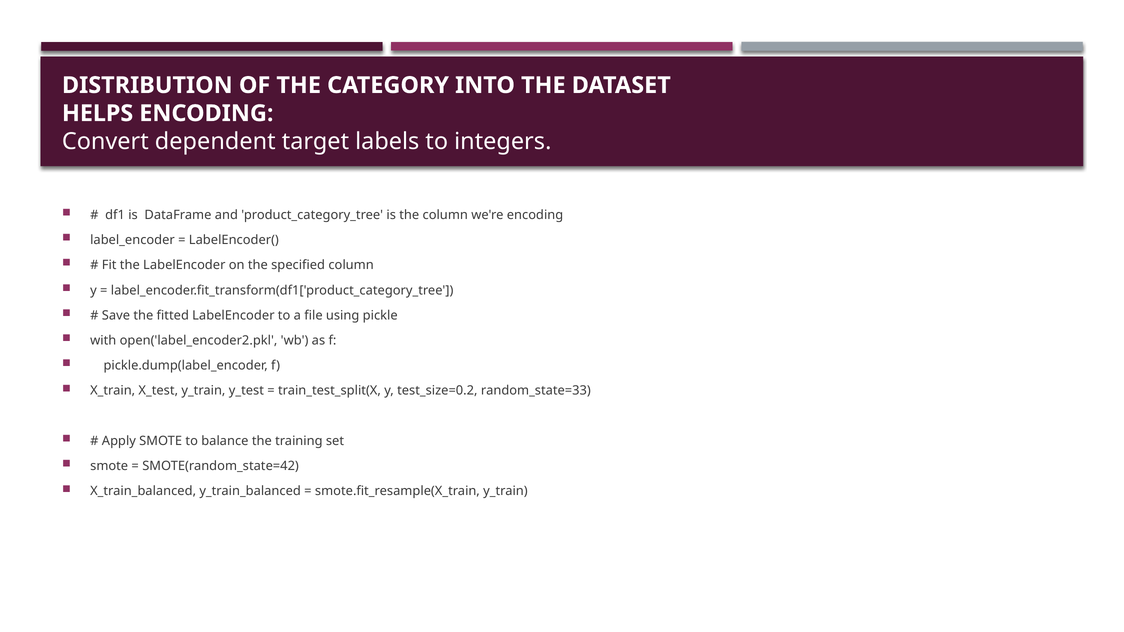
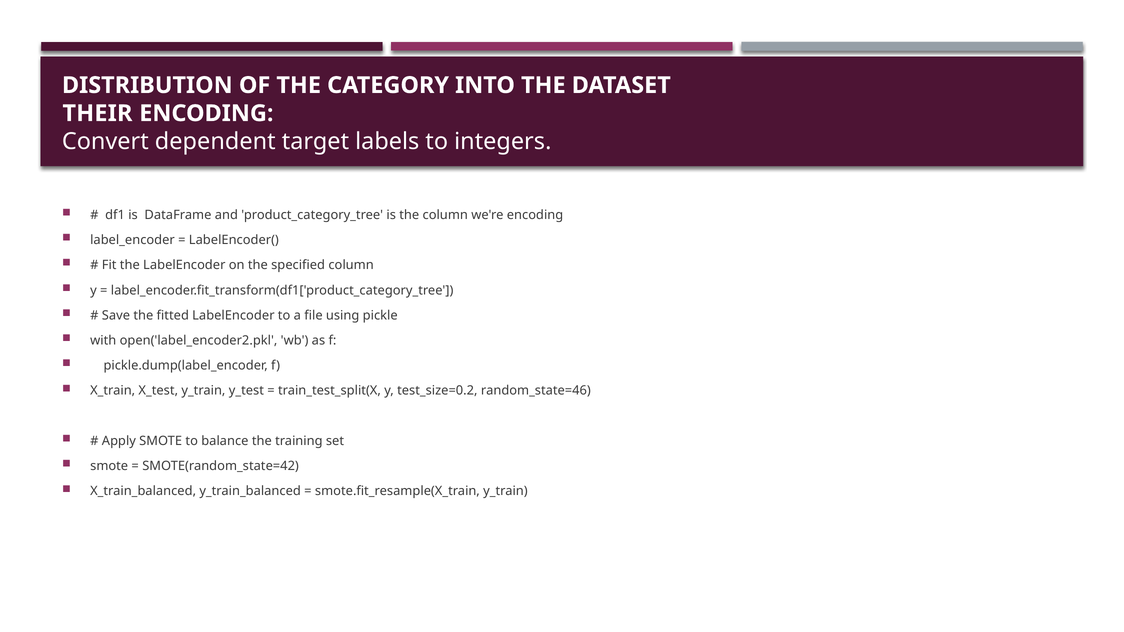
HELPS: HELPS -> THEIR (97, 113)
random_state=33: random_state=33 -> random_state=46 (536, 391)
